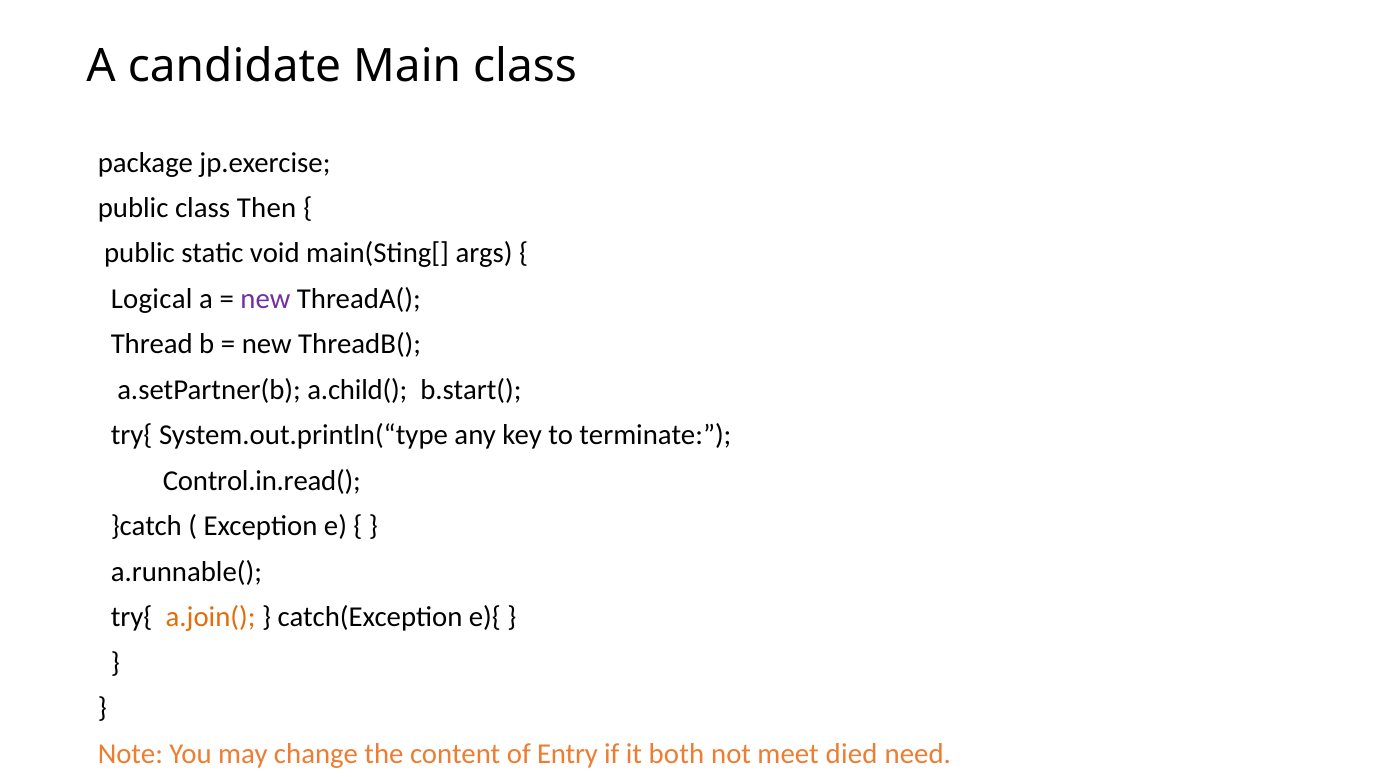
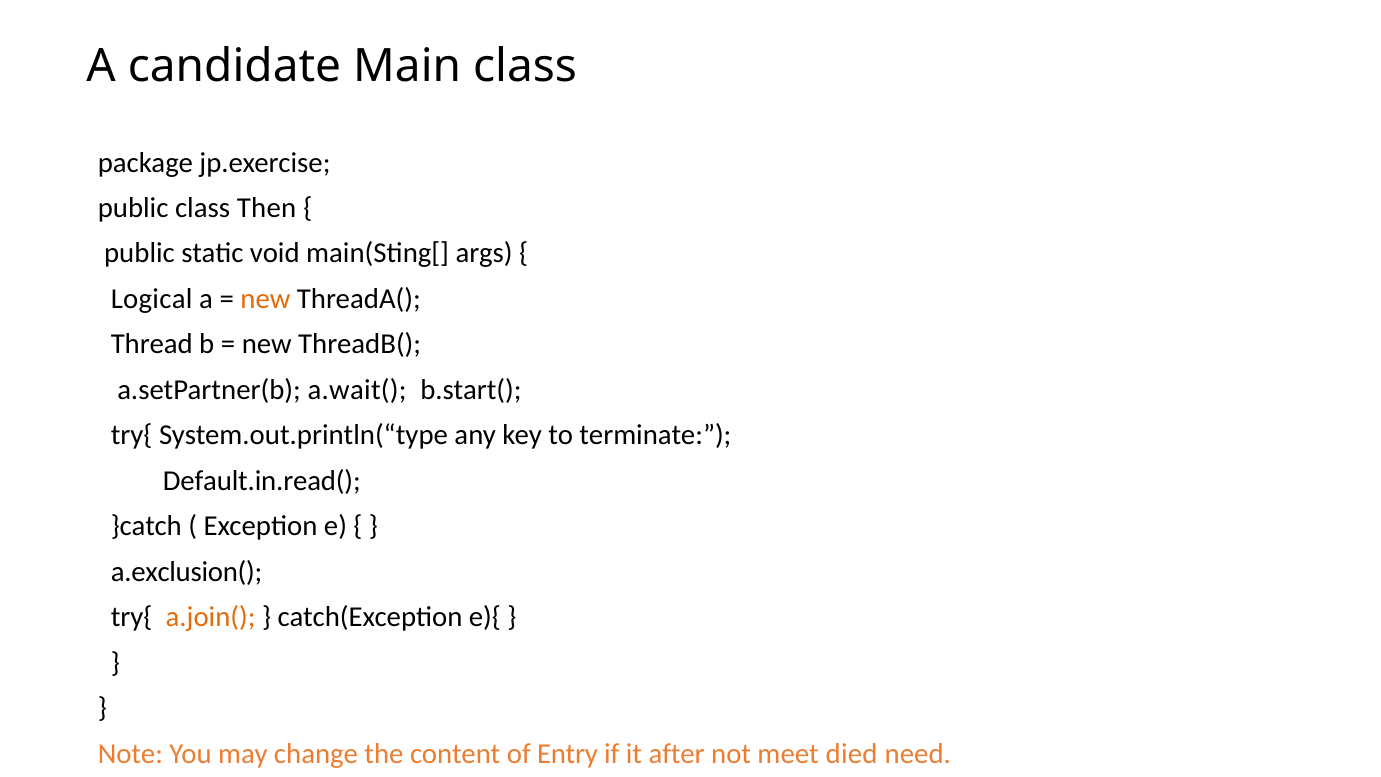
new colour: purple -> orange (265, 299)
a.child(: a.child( -> a.wait( (357, 390)
Control.in.read(: Control.in.read( -> Default.in.read( (262, 481)
a.runnable(: a.runnable( -> a.exclusion( (186, 572)
both: both -> after (677, 754)
